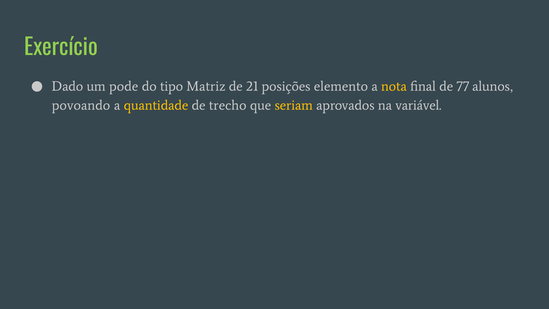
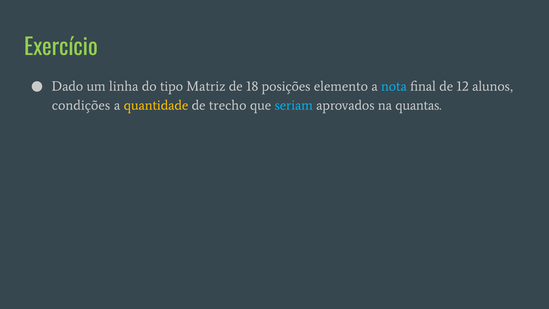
pode: pode -> linha (124, 86)
21: 21 -> 18 (252, 86)
nota colour: yellow -> light blue (394, 86)
77: 77 -> 12 (463, 86)
povoando: povoando -> condições (81, 105)
seriam colour: yellow -> light blue (294, 105)
variável: variável -> quantas (418, 105)
